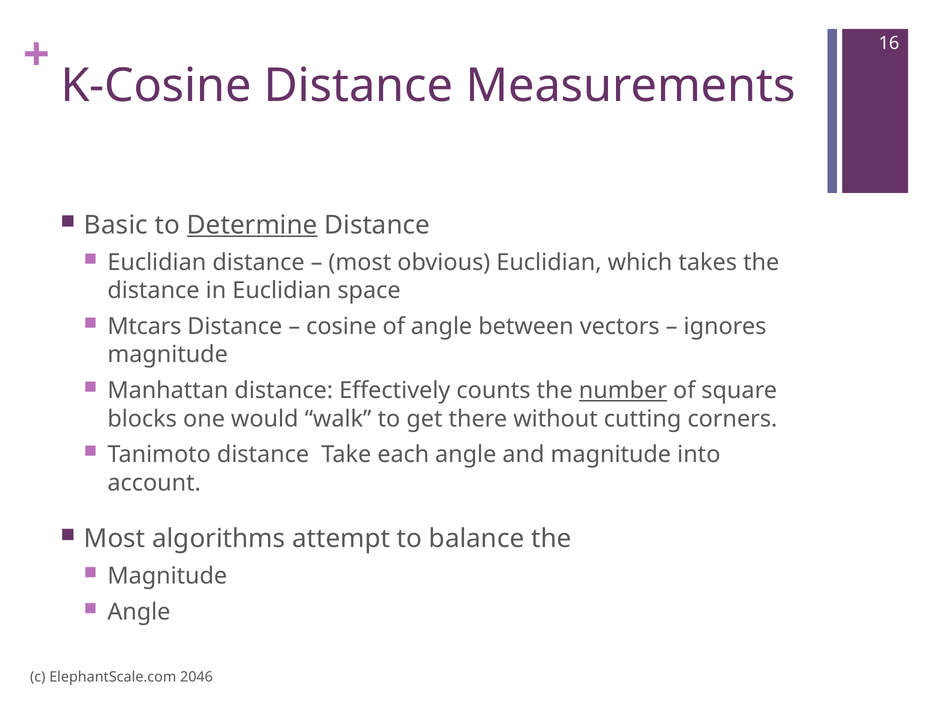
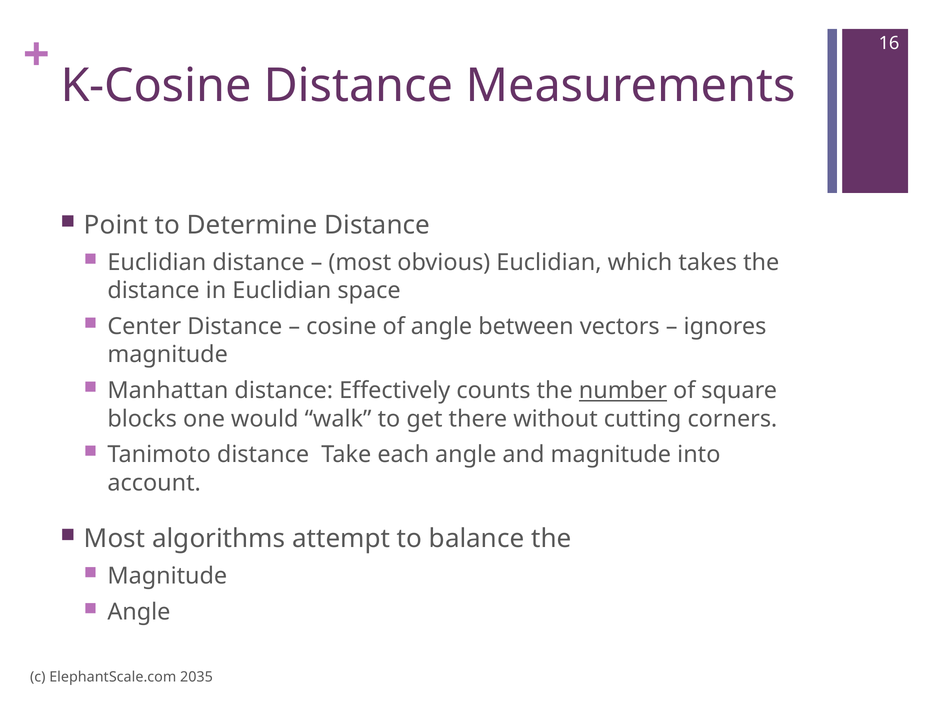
Basic: Basic -> Point (116, 225)
Determine underline: present -> none (252, 225)
Mtcars: Mtcars -> Center (144, 327)
2046: 2046 -> 2035 (196, 677)
